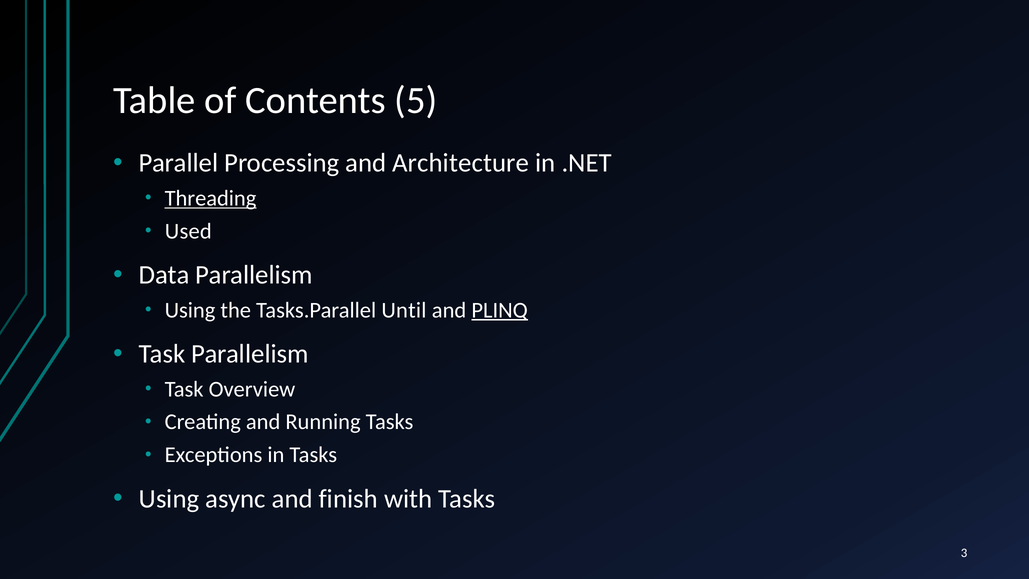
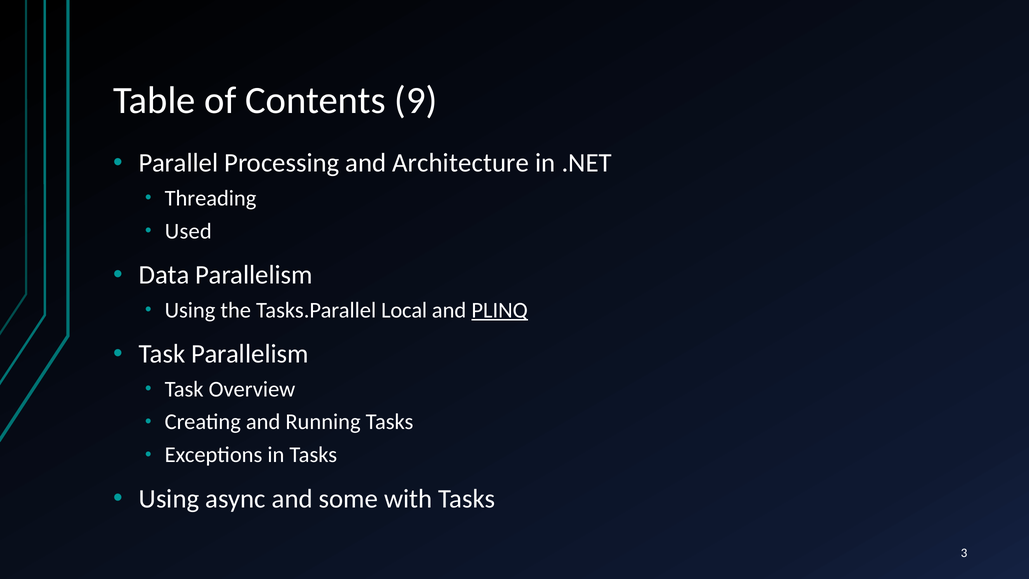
5: 5 -> 9 (416, 100)
Threading underline: present -> none (210, 198)
Until: Until -> Local (404, 310)
finish: finish -> some (348, 499)
